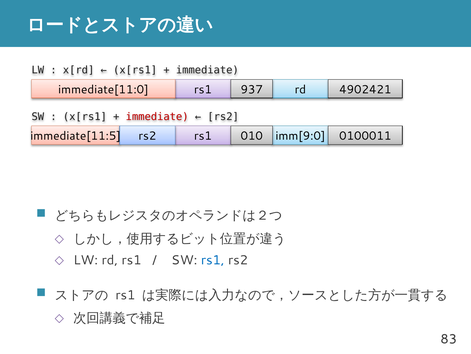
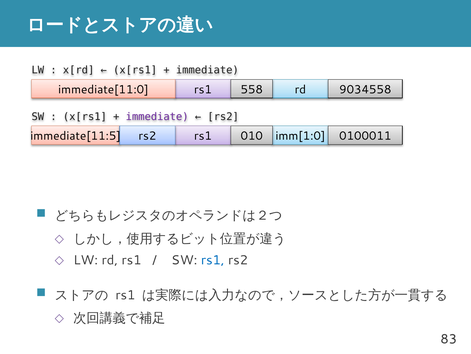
937: 937 -> 558 (252, 89)
4902421: 4902421 -> 9034558 (365, 89)
immediate colour: red -> purple (157, 116)
imm[9:0: imm[9:0 -> imm[1:0 (300, 136)
